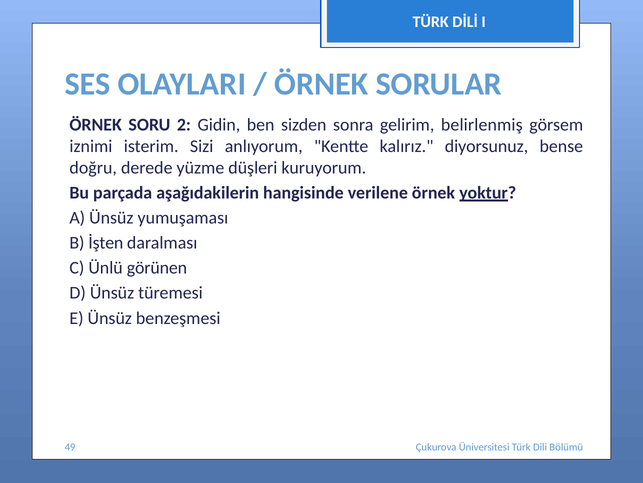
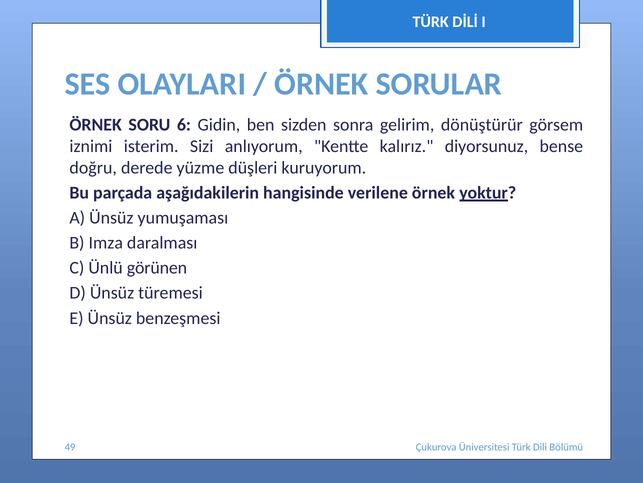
2: 2 -> 6 (184, 125)
belirlenmiş: belirlenmiş -> dönüştürür (482, 125)
İşten: İşten -> Imza (106, 243)
